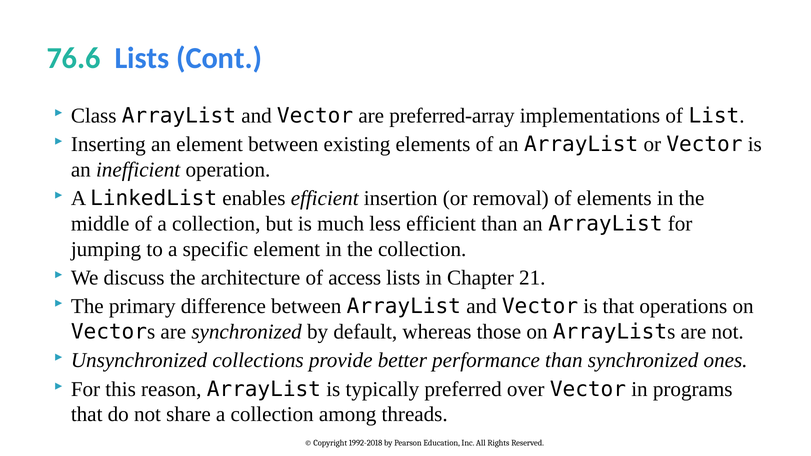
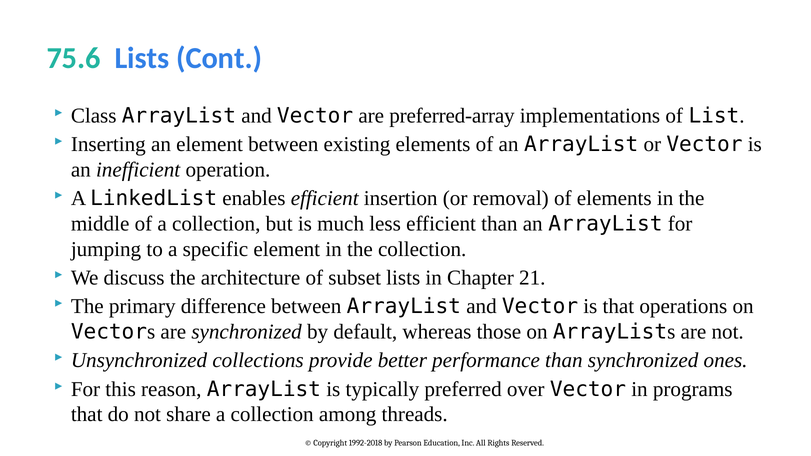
76.6: 76.6 -> 75.6 (74, 58)
access: access -> subset (355, 278)
